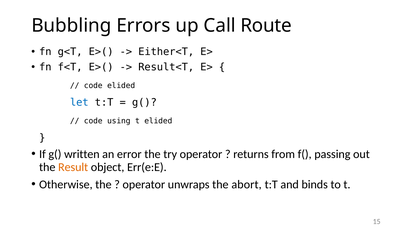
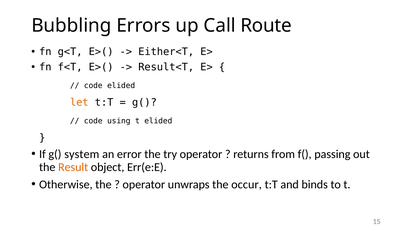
let colour: blue -> orange (79, 102)
written: written -> system (82, 154)
abort: abort -> occur (247, 184)
